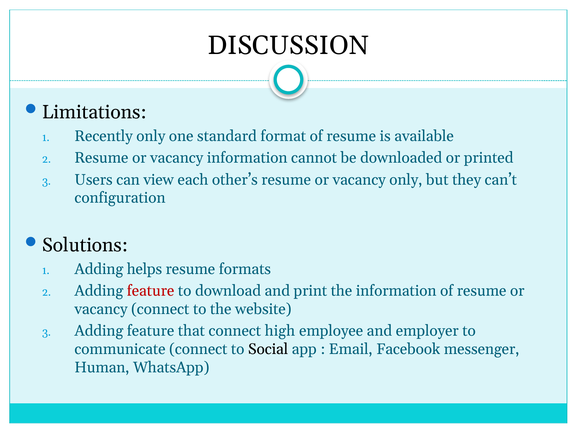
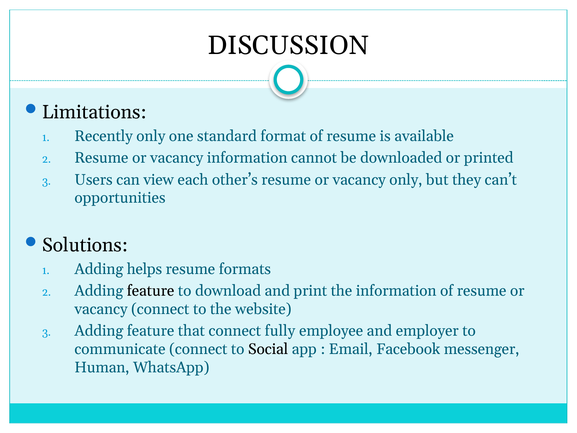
configuration: configuration -> opportunities (120, 198)
feature colour: red -> black (151, 291)
high: high -> fully (280, 331)
